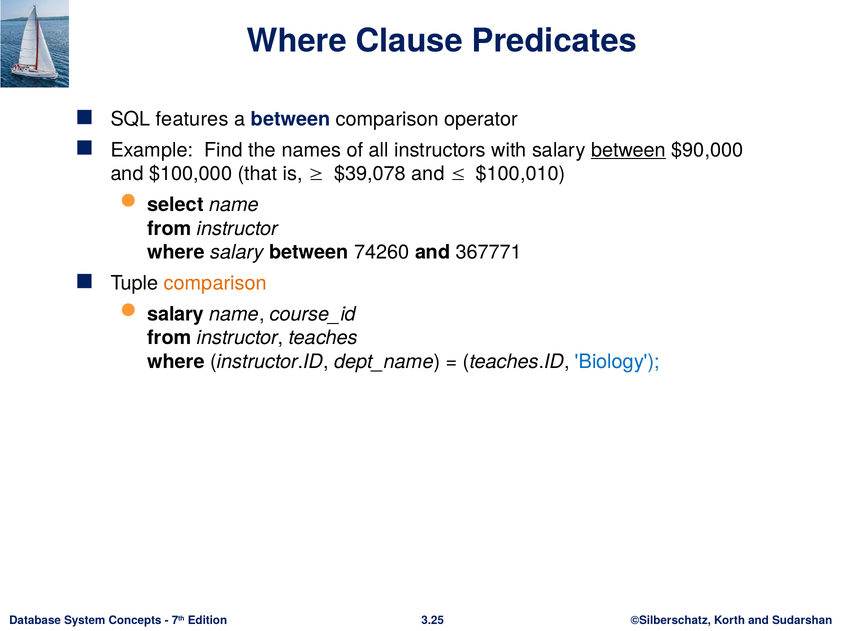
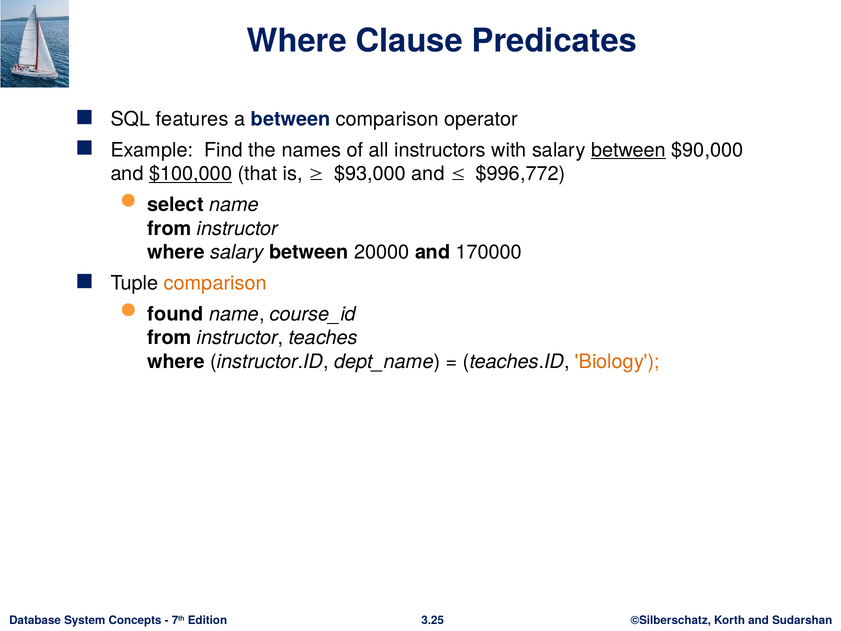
$100,000 underline: none -> present (191, 174)
$39,078: $39,078 -> $93,000 (370, 174)
$100,010: $100,010 -> $996,772 (521, 174)
74260: 74260 -> 20000 (382, 252)
367771: 367771 -> 170000 (489, 252)
salary: salary -> found (175, 314)
Biology colour: blue -> orange (617, 362)
